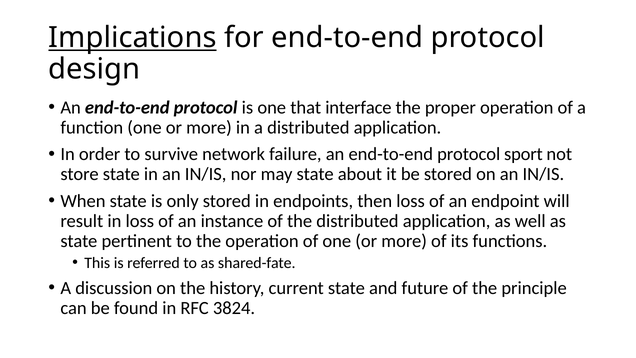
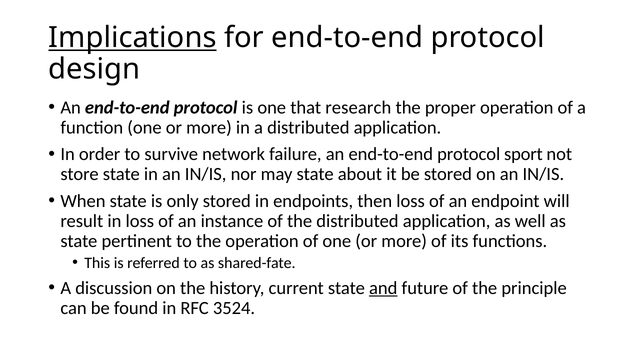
interface: interface -> research (358, 107)
and underline: none -> present (383, 288)
3824: 3824 -> 3524 (234, 308)
